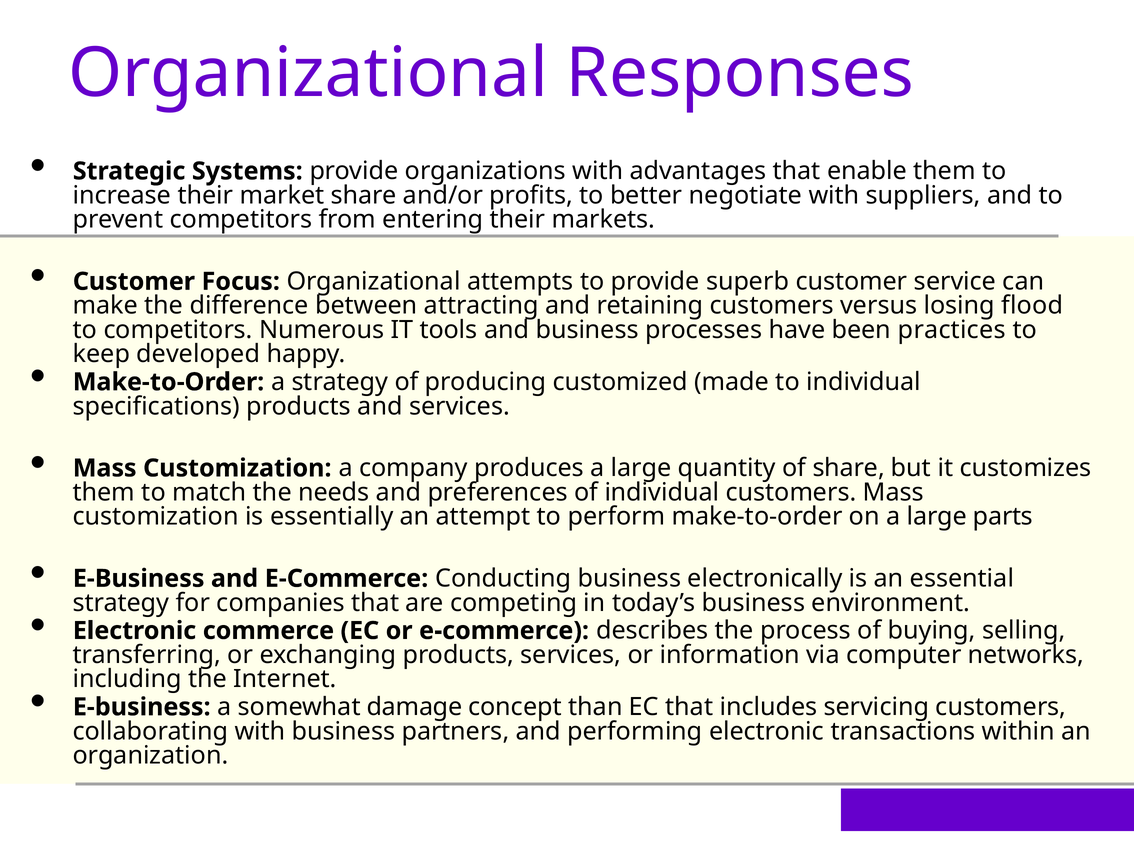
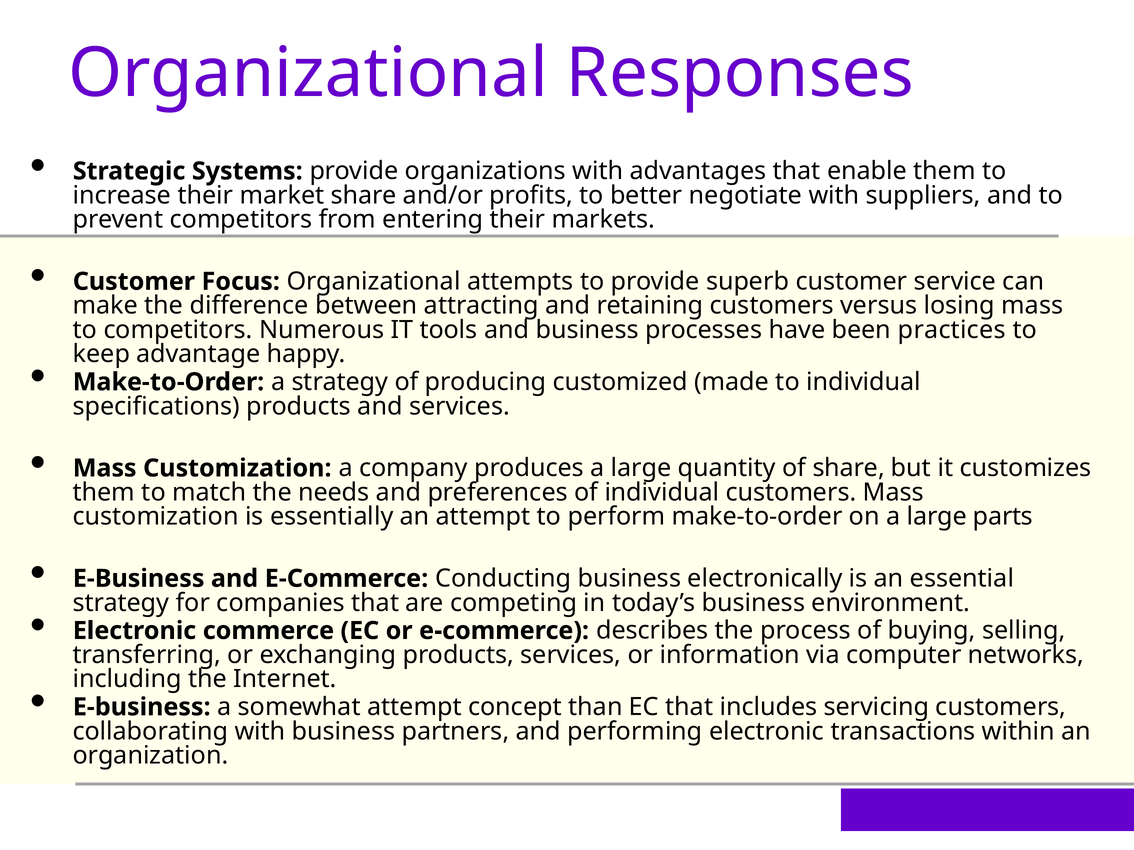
losing flood: flood -> mass (1032, 306)
developed: developed -> advantage (198, 354)
somewhat damage: damage -> attempt (414, 707)
